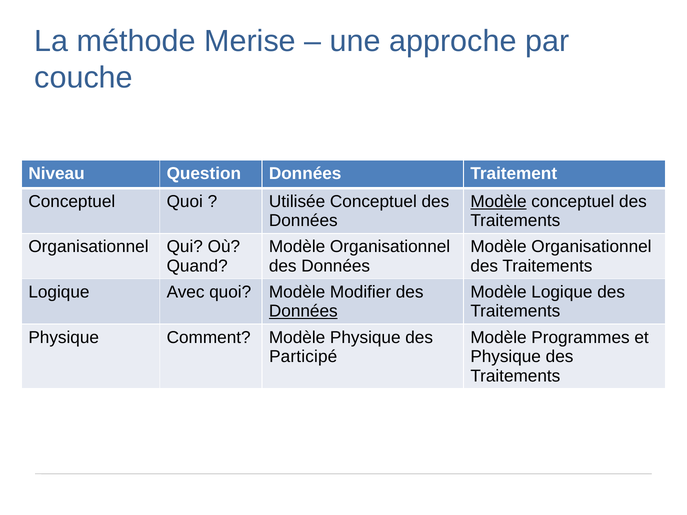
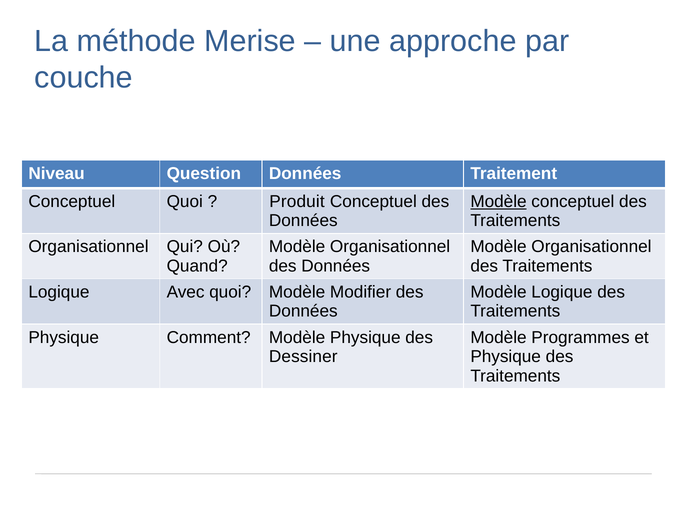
Utilisée: Utilisée -> Produit (297, 202)
Données underline: present -> none (303, 311)
Participé: Participé -> Dessiner (303, 357)
